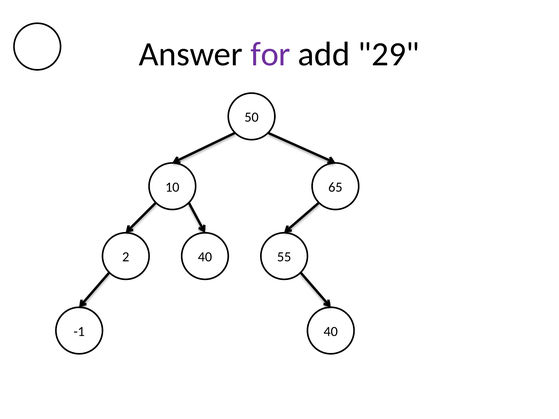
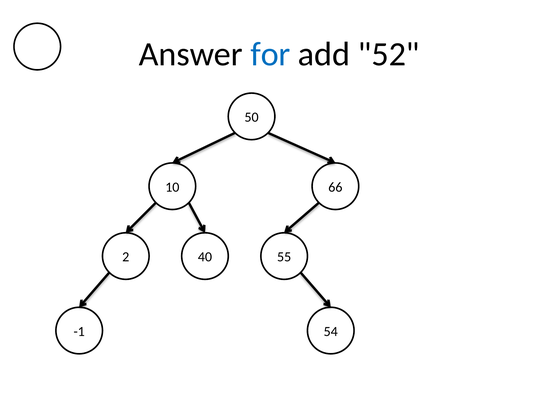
for colour: purple -> blue (270, 54)
29: 29 -> 52 (389, 54)
65: 65 -> 66 (335, 187)
-1 40: 40 -> 54 (331, 332)
